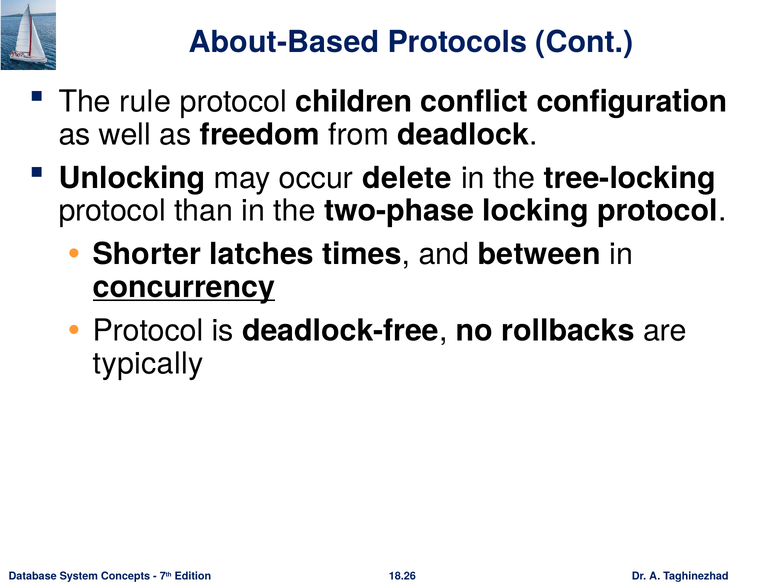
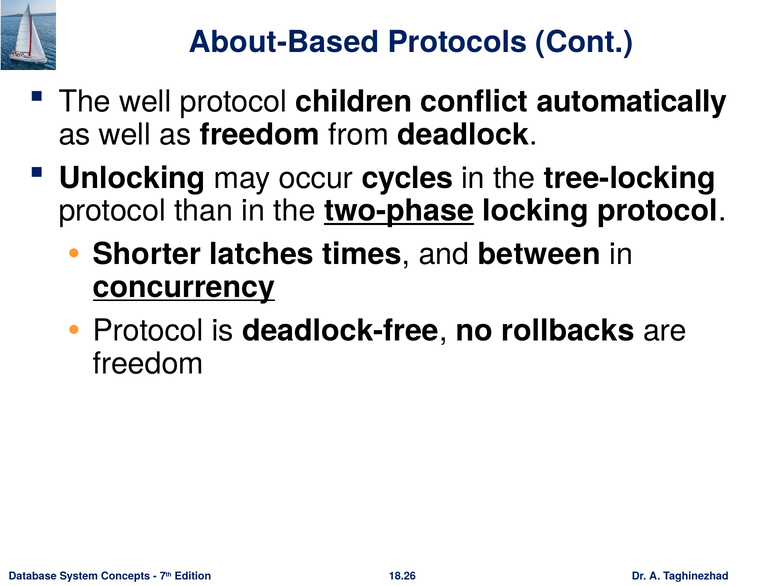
The rule: rule -> well (145, 102)
configuration: configuration -> automatically (632, 102)
delete: delete -> cycles (407, 178)
two-phase underline: none -> present (399, 211)
typically: typically -> freedom (148, 364)
